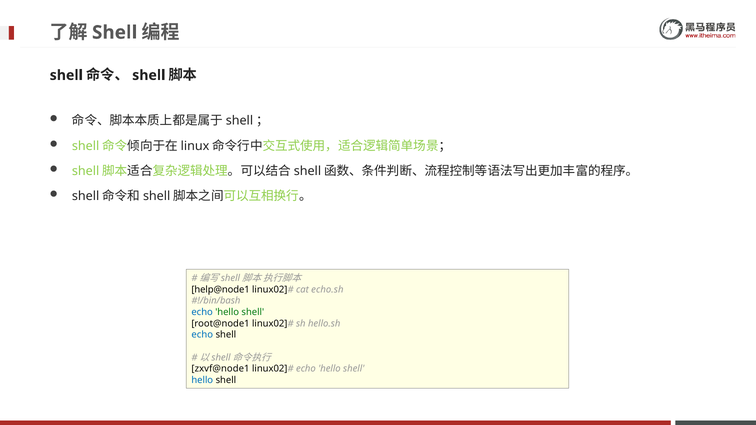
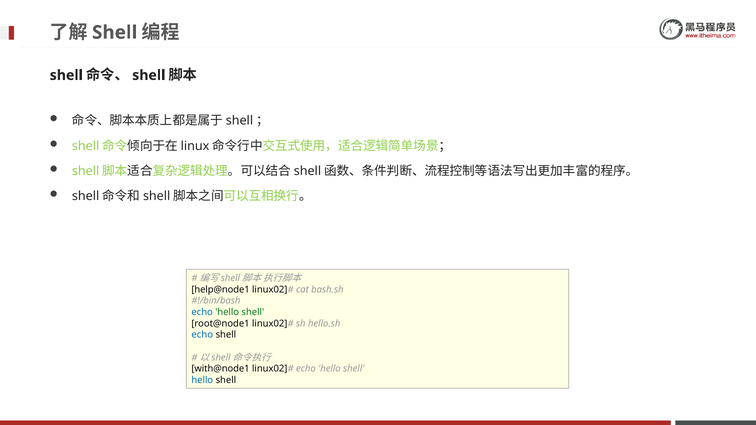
echo.sh: echo.sh -> bash.sh (327, 290)
zxvf@node1: zxvf@node1 -> with@node1 (221, 369)
